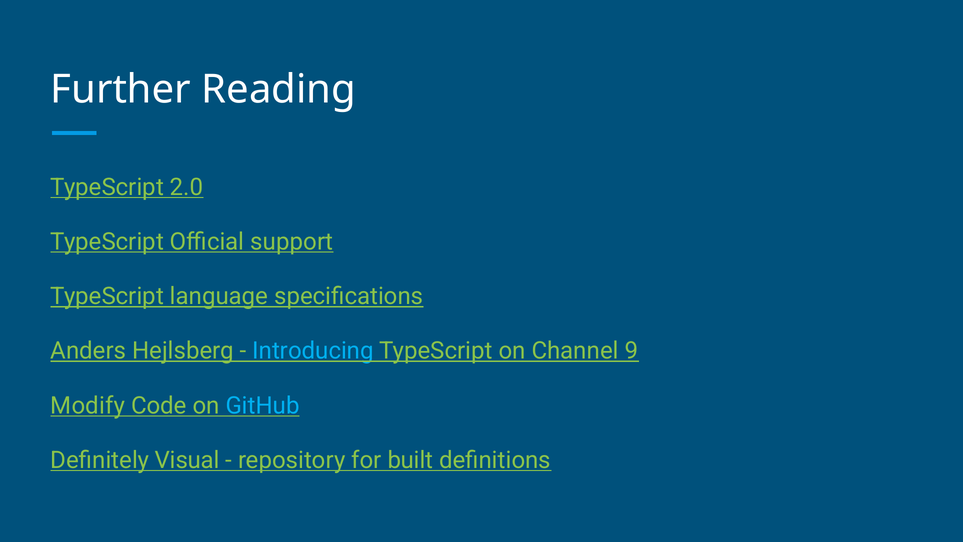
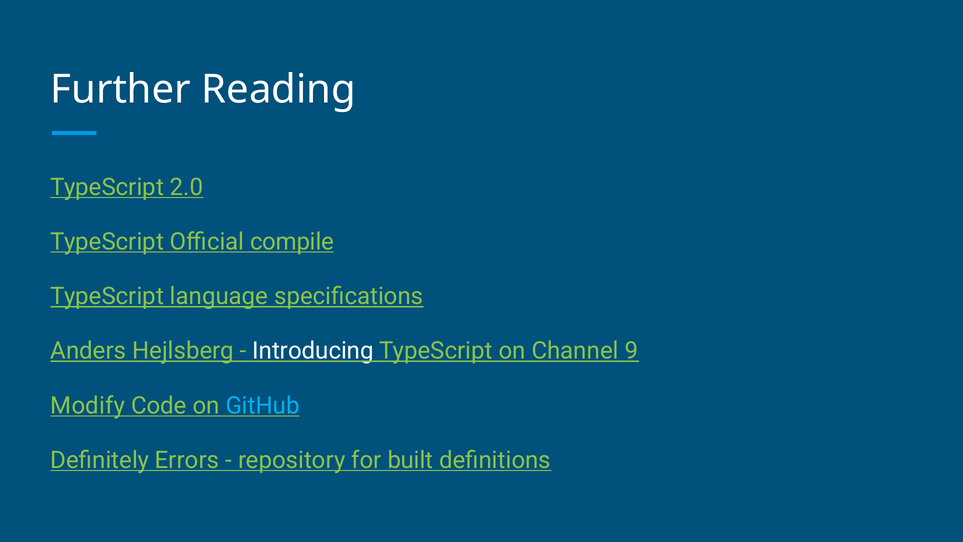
support: support -> compile (292, 242)
Introducing colour: light blue -> white (313, 351)
Visual: Visual -> Errors (187, 460)
